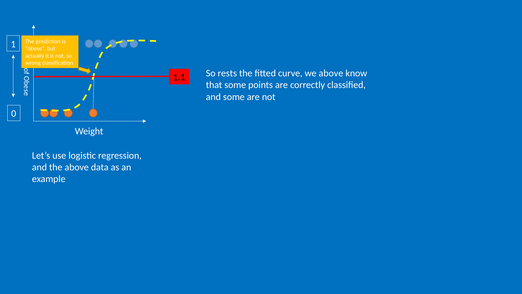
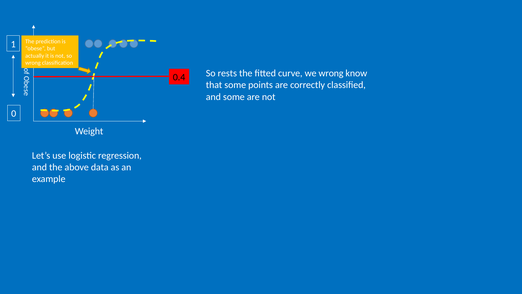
1.1: 1.1 -> 0.4 (179, 77)
we above: above -> wrong (331, 73)
